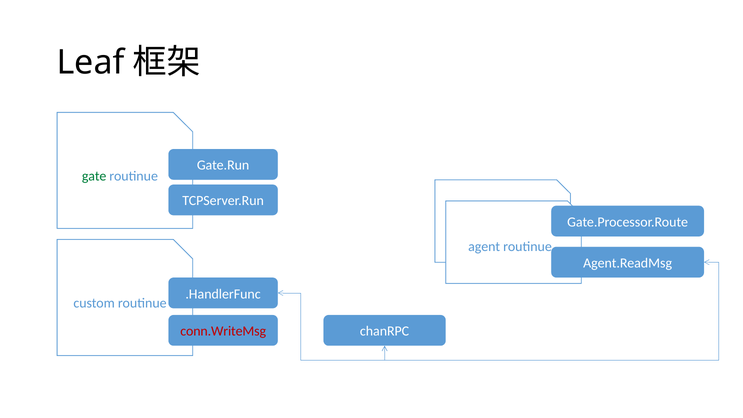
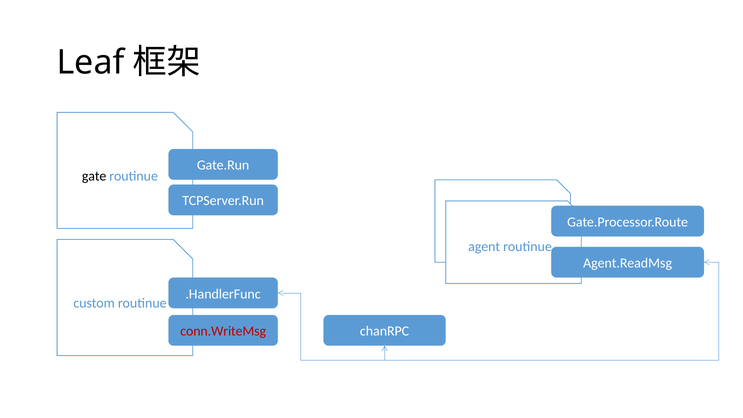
gate colour: green -> black (94, 176)
